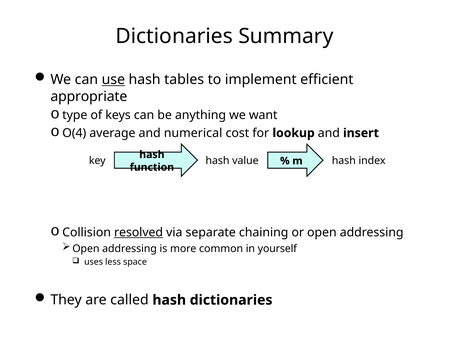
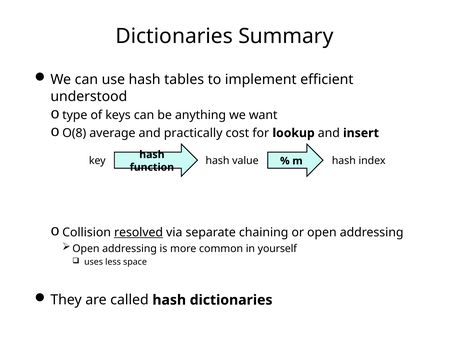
use underline: present -> none (113, 80)
appropriate: appropriate -> understood (89, 96)
O(4: O(4 -> O(8 (74, 133)
numerical: numerical -> practically (193, 133)
